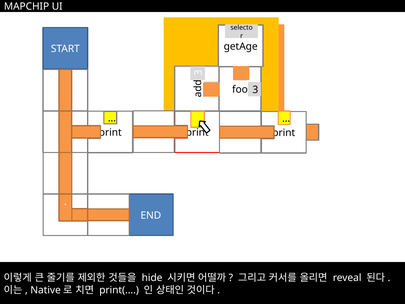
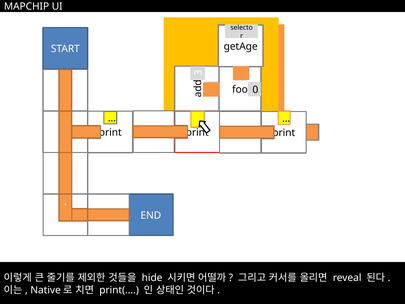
foo 3: 3 -> 0 (255, 90)
